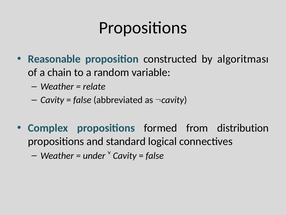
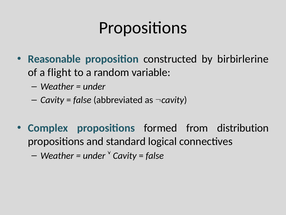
algoritması: algoritması -> birbirlerine (243, 59)
chain: chain -> flight (59, 72)
relate: relate -> under (94, 86)
